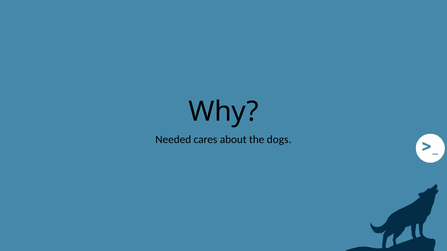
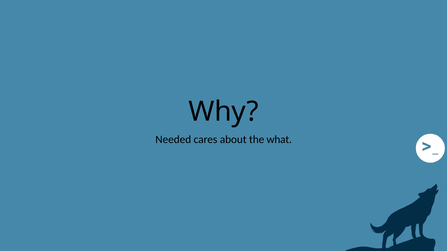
dogs: dogs -> what (279, 140)
